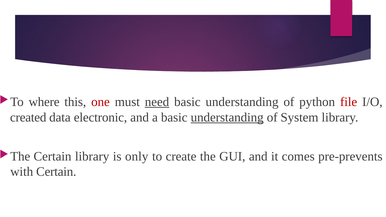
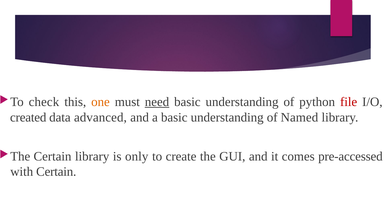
where: where -> check (44, 102)
one colour: red -> orange (100, 102)
electronic: electronic -> advanced (100, 117)
understanding underline: present -> none (227, 117)
System: System -> Named (299, 117)
pre-prevents: pre-prevents -> pre-accessed (350, 156)
